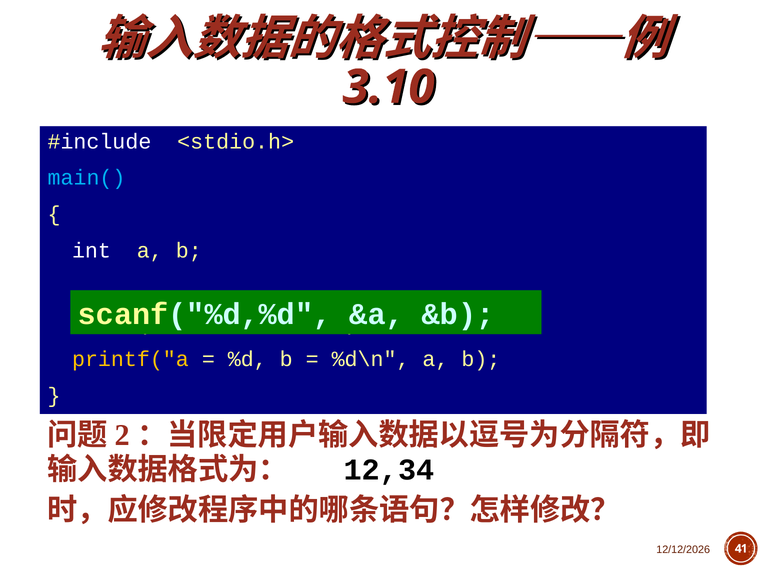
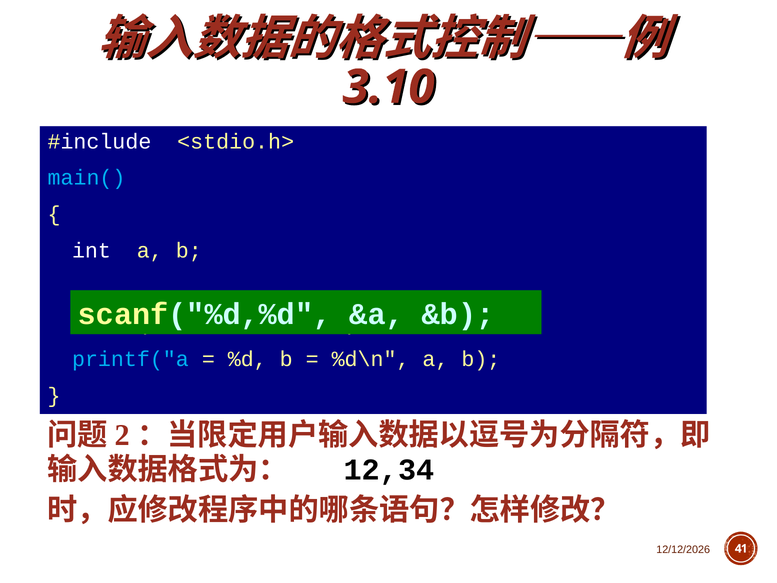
printf("a colour: yellow -> light blue (130, 359)
